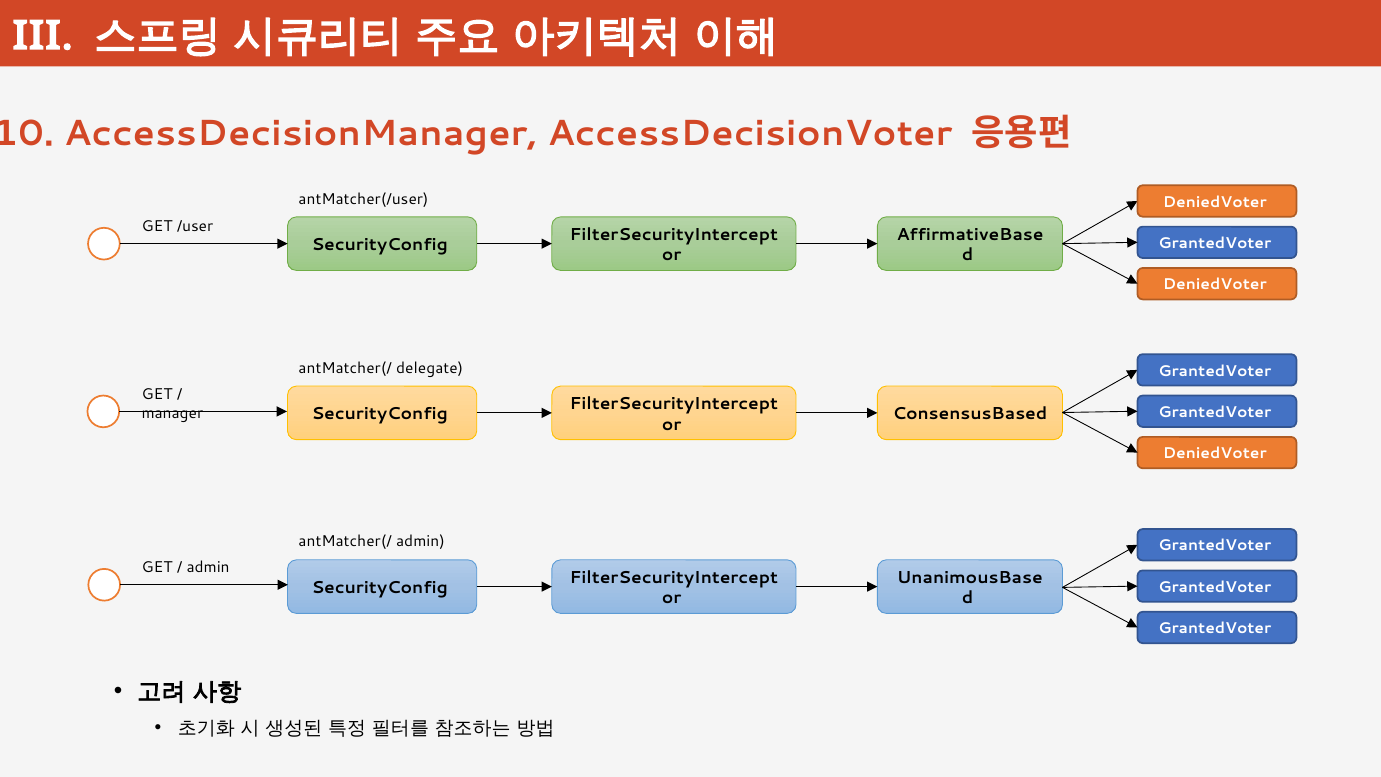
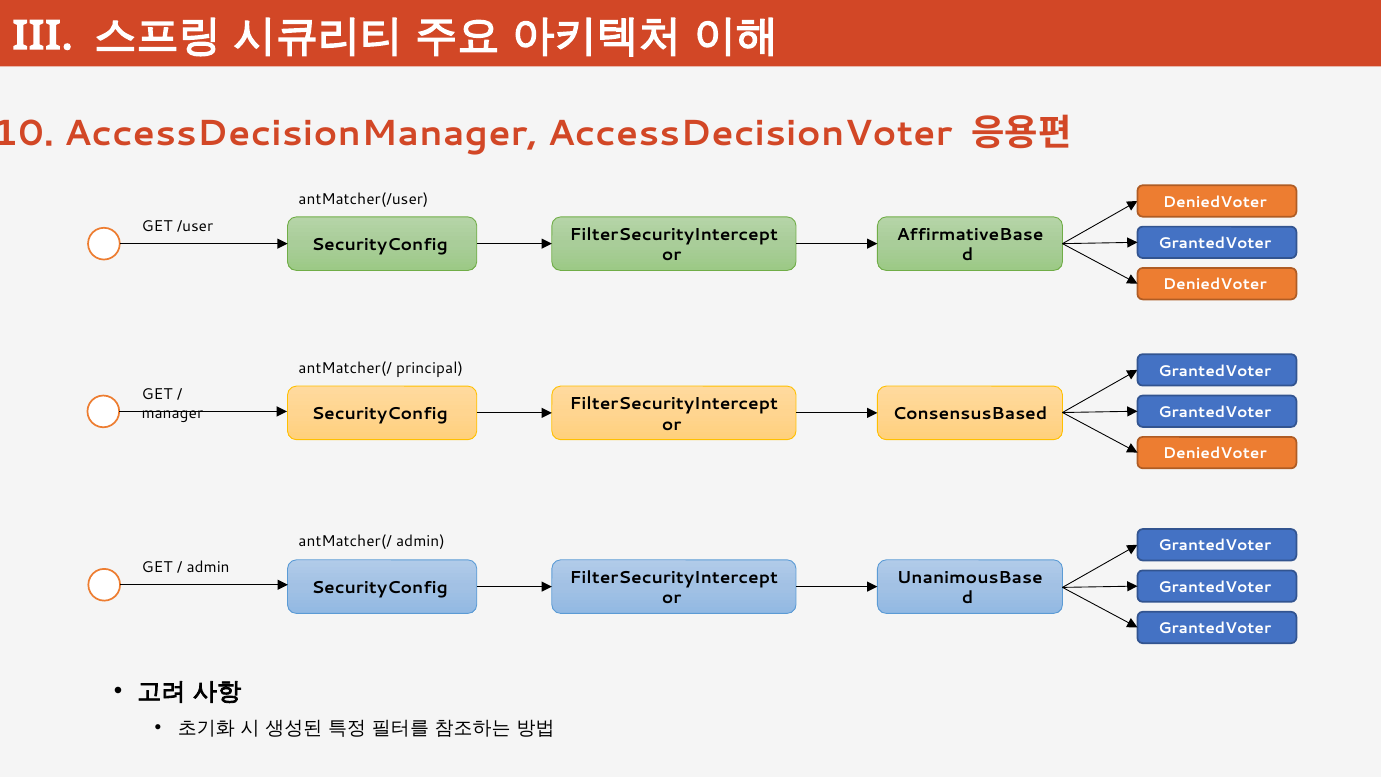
delegate: delegate -> principal (430, 368)
